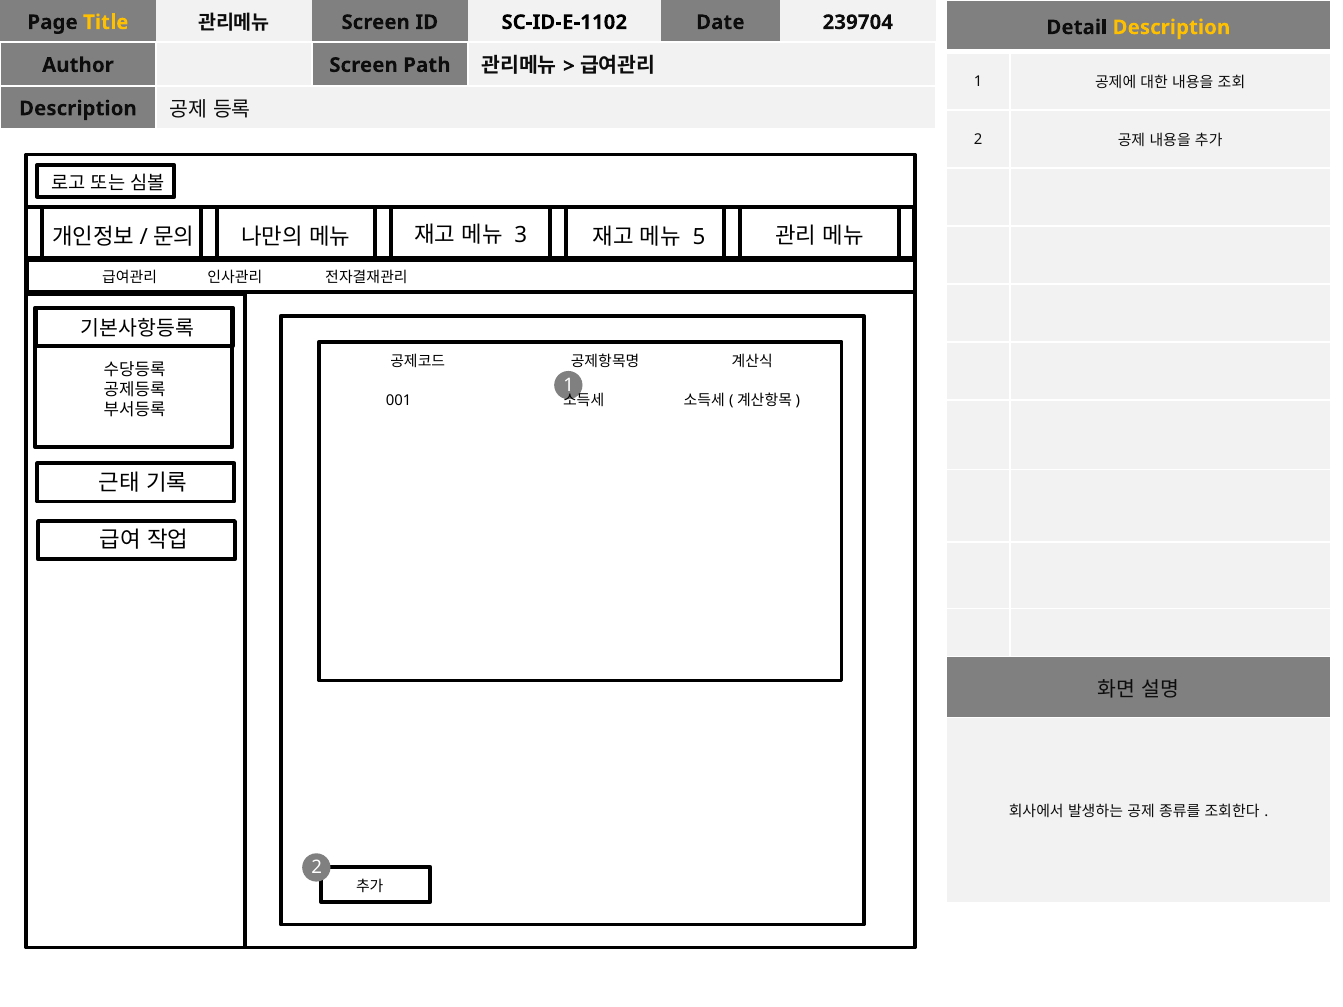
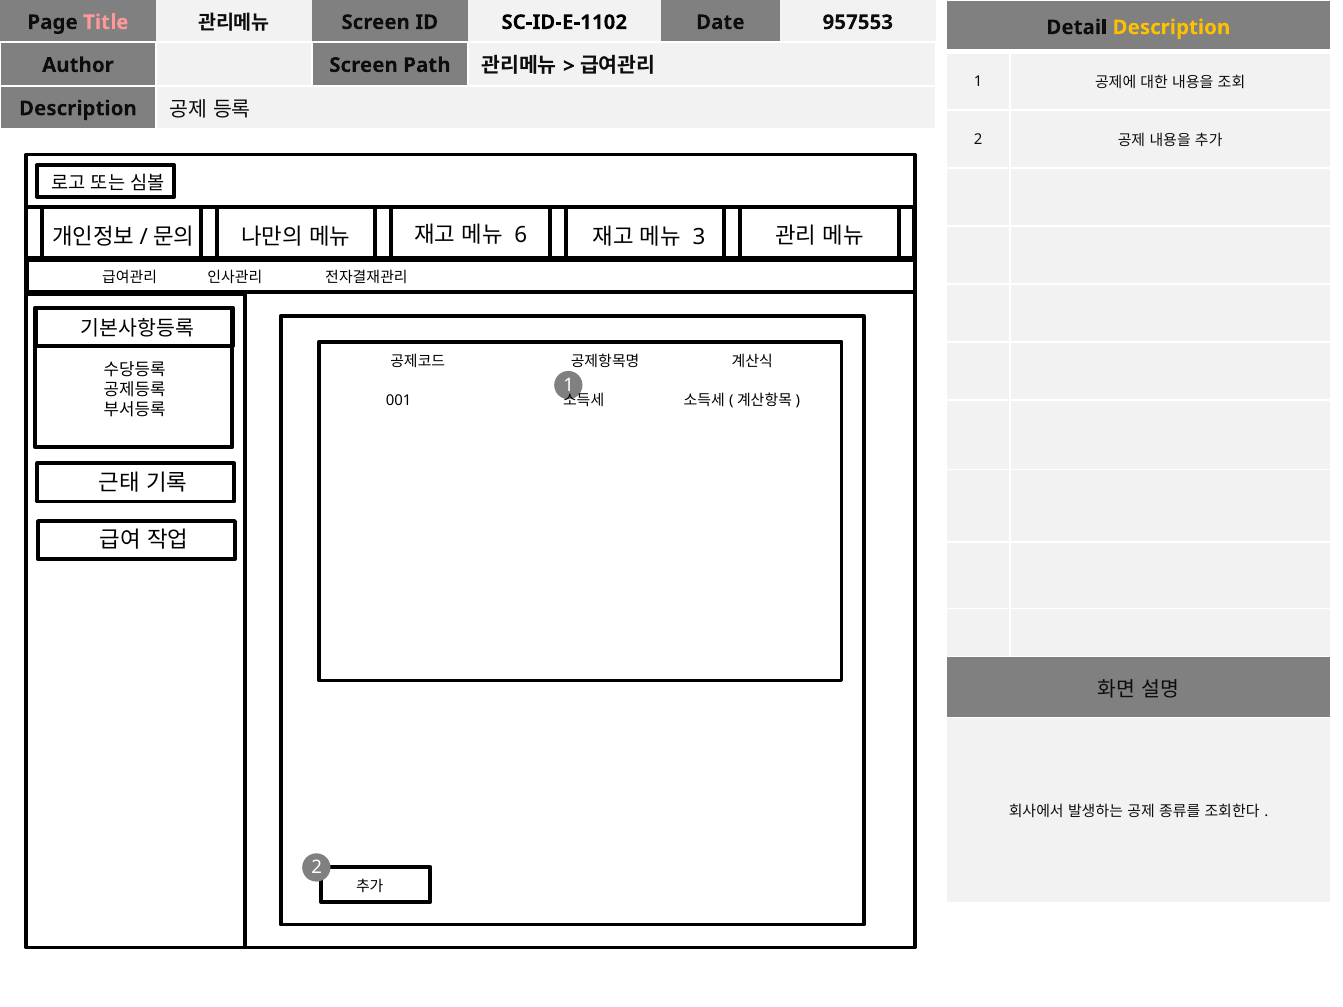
Title colour: yellow -> pink (106, 22)
239704: 239704 -> 957553 (858, 22)
3: 3 -> 6 (521, 235)
5: 5 -> 3 (699, 237)
